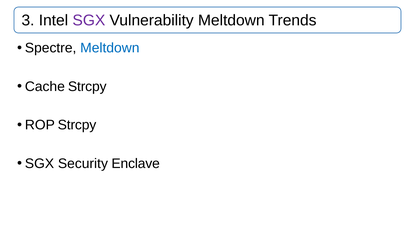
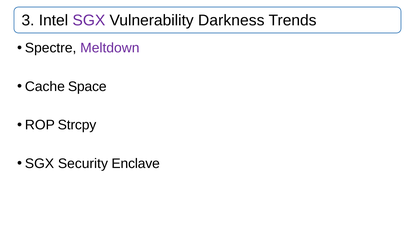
Vulnerability Meltdown: Meltdown -> Darkness (231, 20)
Meltdown colour: blue -> purple (110, 48)
Cache Strcpy: Strcpy -> Space (87, 87)
